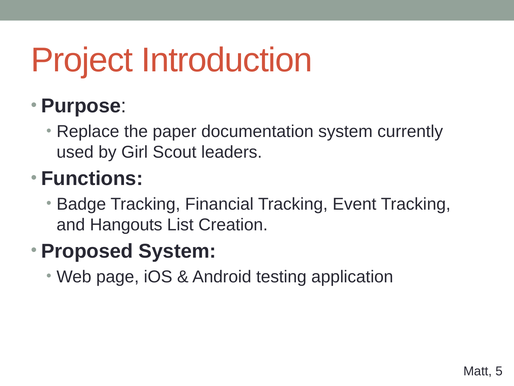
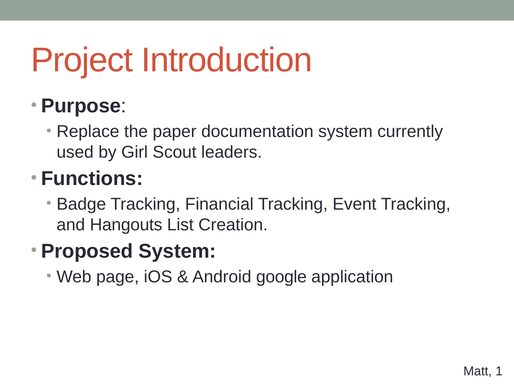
testing: testing -> google (281, 276)
5: 5 -> 1 (499, 371)
